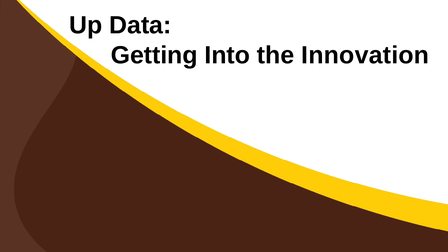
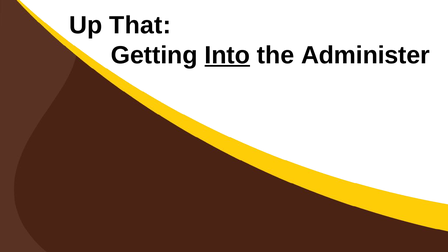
Data: Data -> That (140, 25)
Into underline: none -> present (227, 55)
Innovation: Innovation -> Administer (365, 55)
